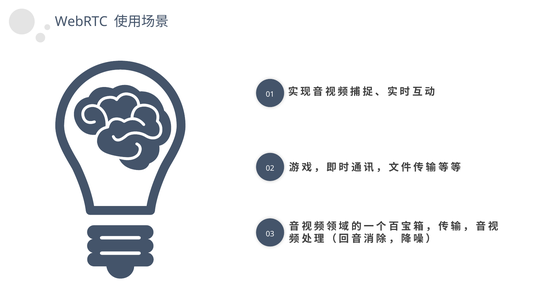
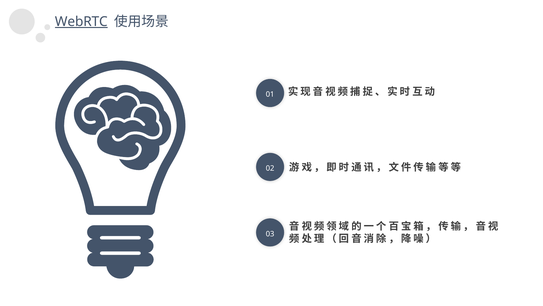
WebRTC underline: none -> present (81, 22)
